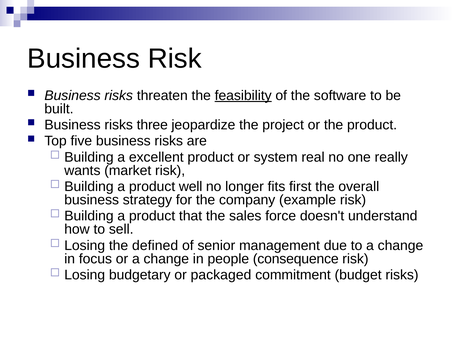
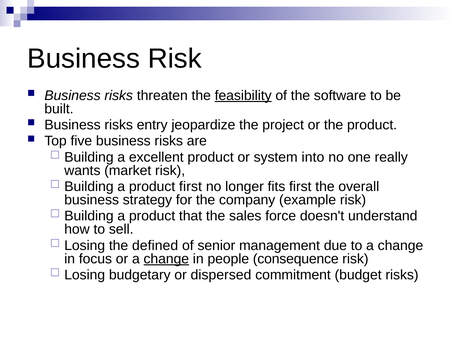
three: three -> entry (152, 125)
real: real -> into (313, 157)
product well: well -> first (191, 187)
change underline: none -> present (166, 259)
packaged: packaged -> dispersed (221, 275)
